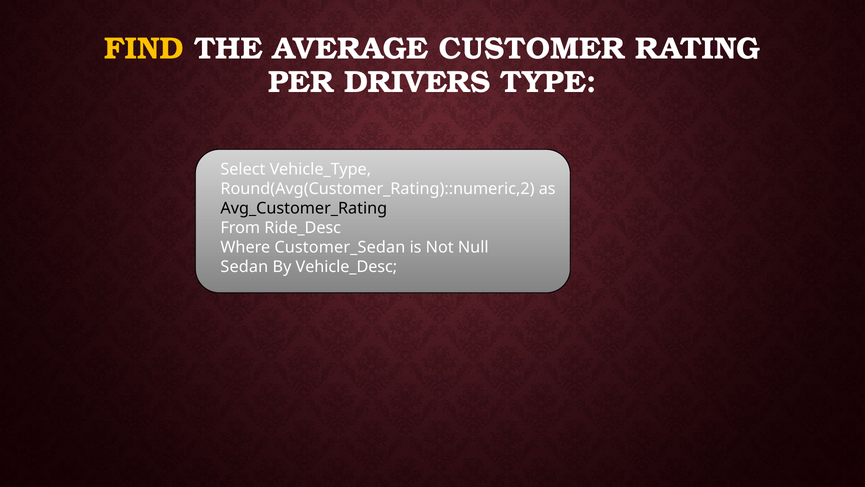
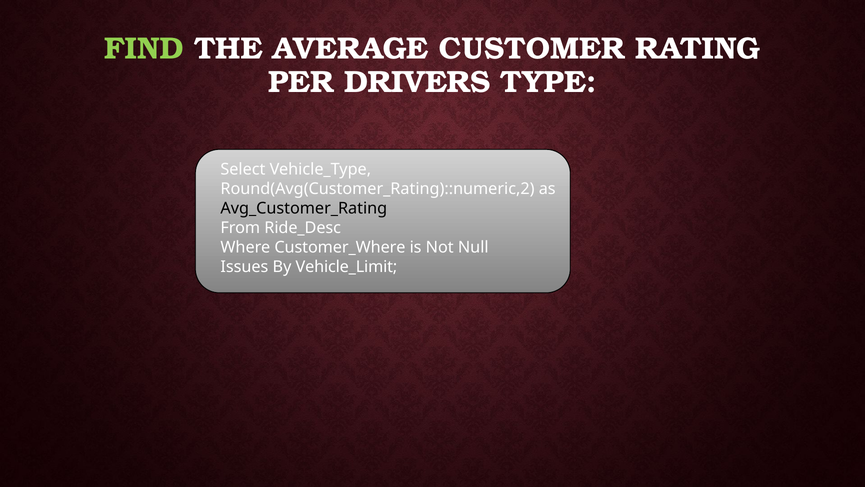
FIND colour: yellow -> light green (144, 49)
Customer_Sedan: Customer_Sedan -> Customer_Where (340, 247)
Sedan: Sedan -> Issues (244, 266)
Vehicle_Desc: Vehicle_Desc -> Vehicle_Limit (346, 266)
